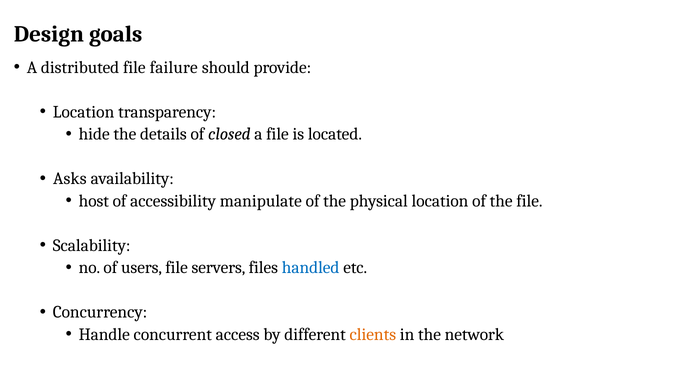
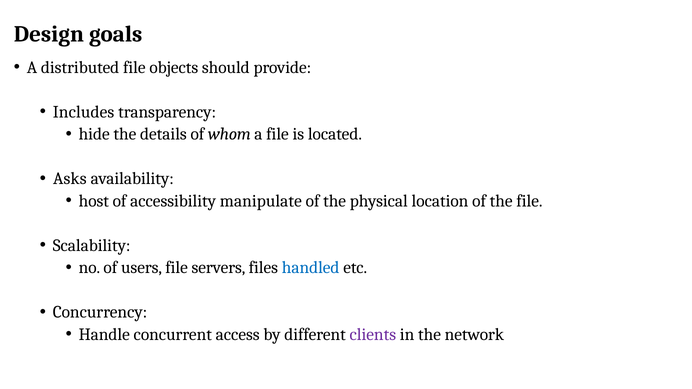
failure: failure -> objects (174, 67)
Location: Location -> Includes (84, 112)
closed: closed -> whom (229, 134)
clients colour: orange -> purple (373, 335)
